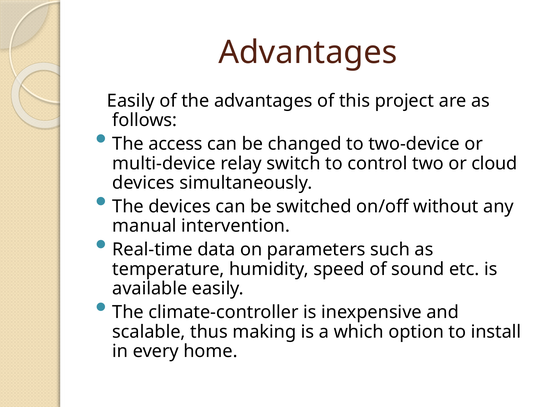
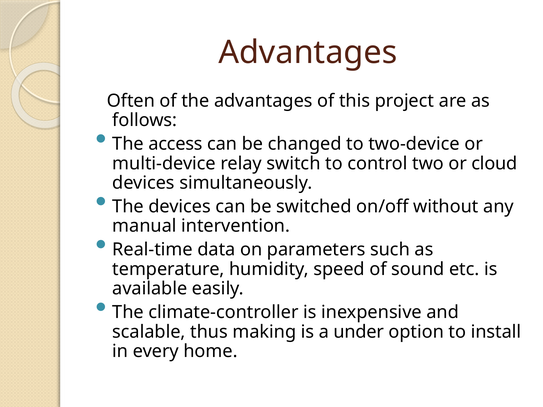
Easily: Easily -> Often (131, 101)
which: which -> under (359, 332)
